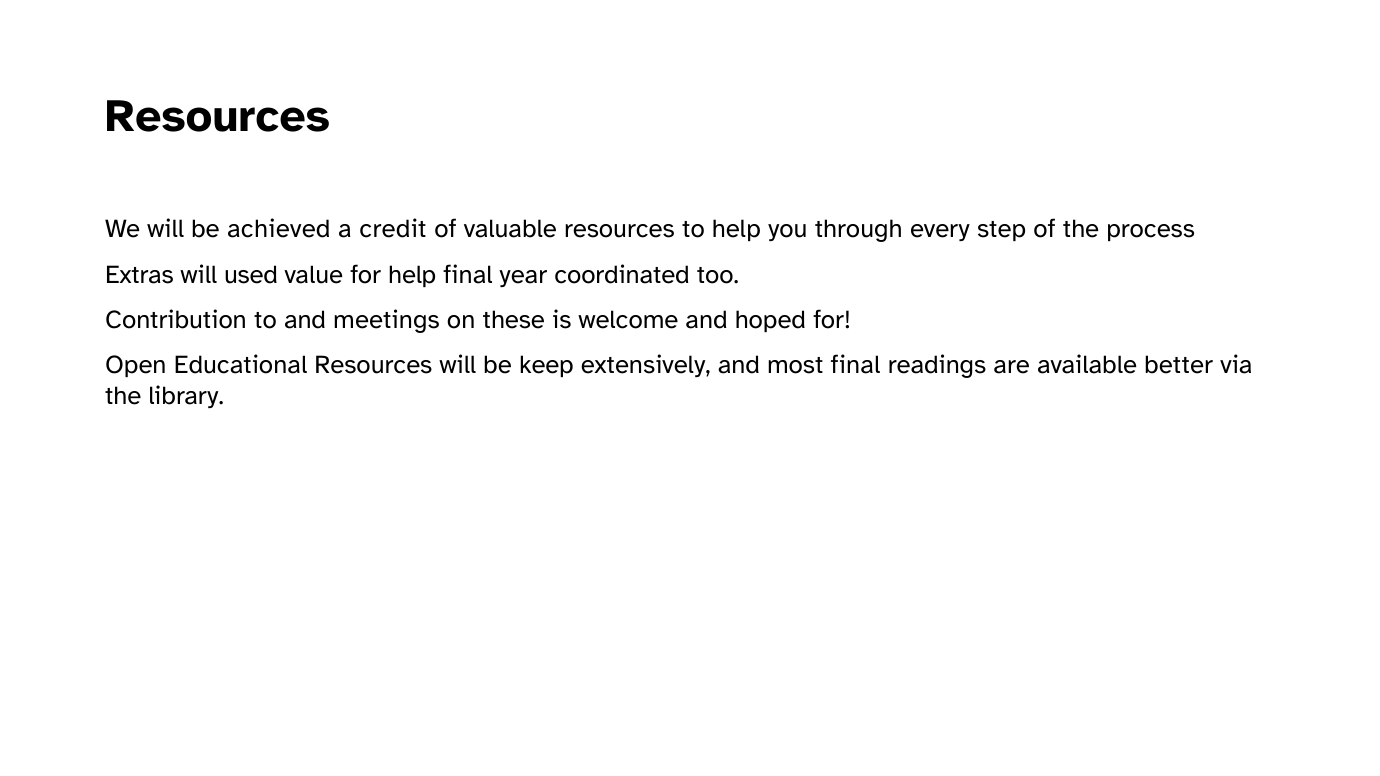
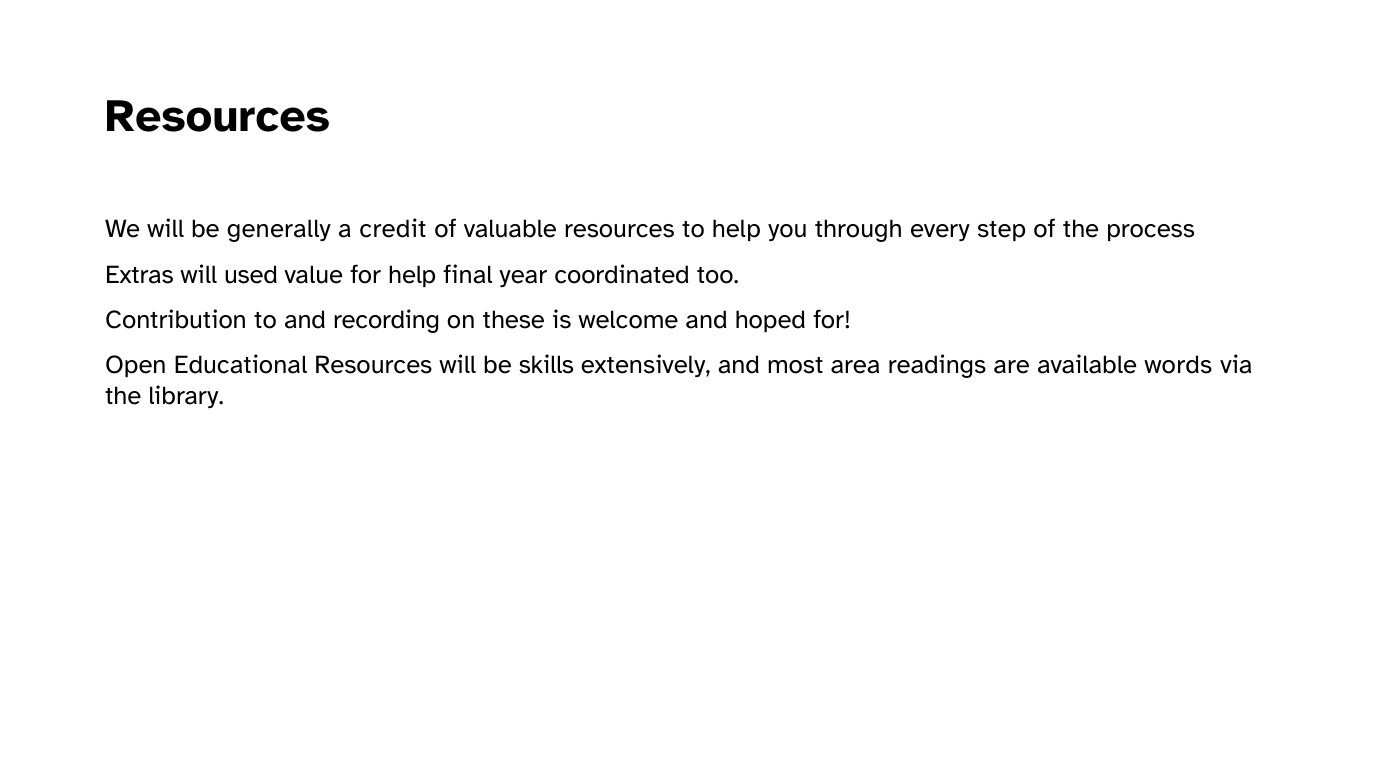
achieved: achieved -> generally (279, 229)
meetings: meetings -> recording (387, 320)
keep: keep -> skills (546, 365)
most final: final -> area (856, 365)
better: better -> words (1178, 365)
